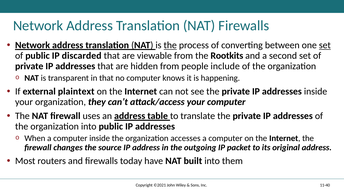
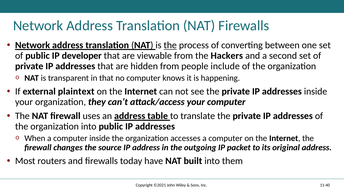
set underline: present -> none (325, 45)
discarded: discarded -> developer (82, 56)
Rootkits: Rootkits -> Hackers (227, 56)
